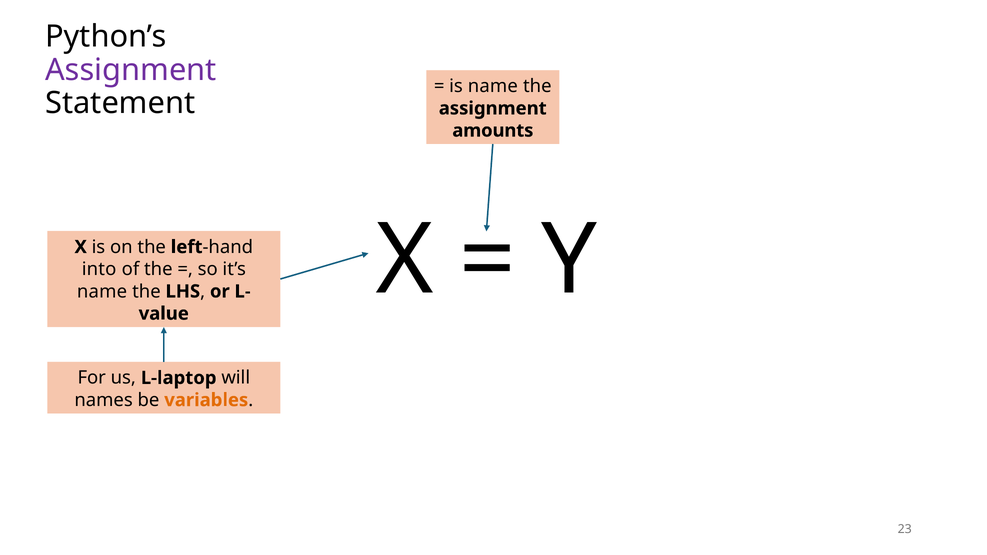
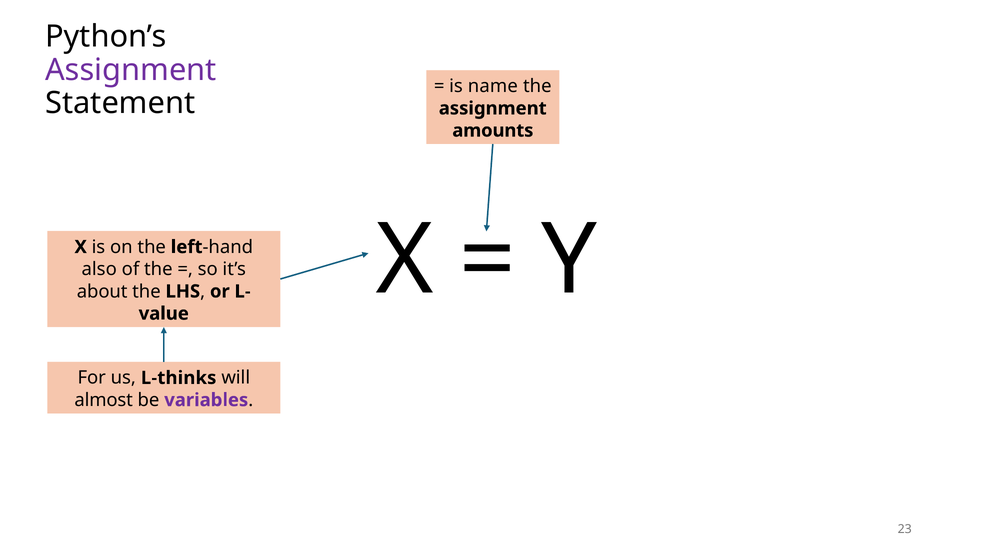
into: into -> also (99, 269)
name: name -> about (102, 292)
L-laptop: L-laptop -> L-thinks (179, 378)
names: names -> almost (104, 400)
variables colour: orange -> purple (206, 400)
